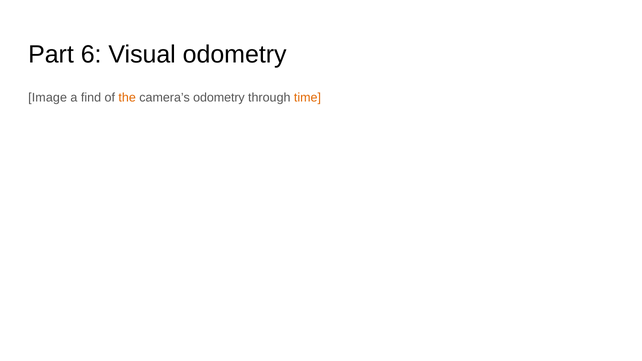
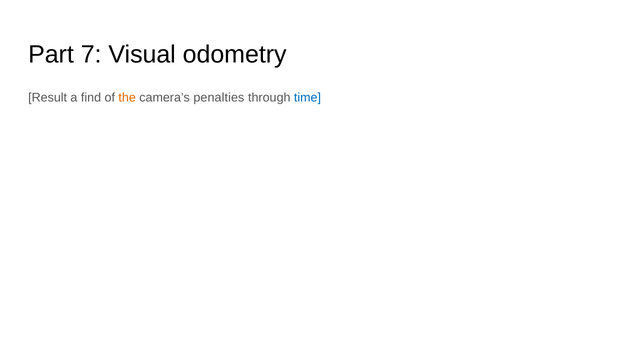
6: 6 -> 7 (91, 54)
Image: Image -> Result (48, 98)
camera’s odometry: odometry -> penalties (219, 98)
time colour: orange -> blue (307, 98)
